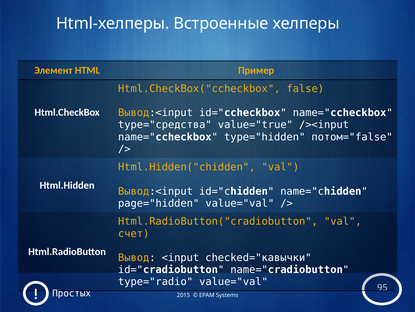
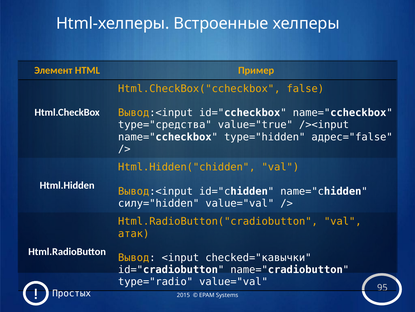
потом="false: потом="false -> адрес="false (352, 137)
page="hidden: page="hidden -> силу="hidden (159, 203)
счет: счет -> атак (134, 233)
